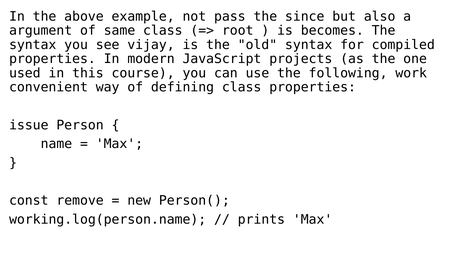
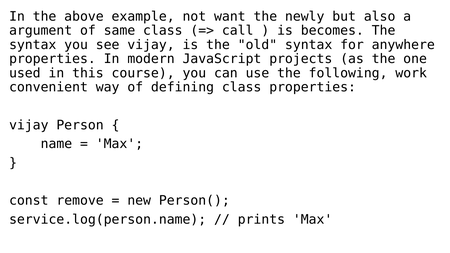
pass: pass -> want (230, 16)
since: since -> newly (305, 16)
root: root -> call (238, 31)
compiled: compiled -> anywhere (403, 45)
issue: issue -> vijay (29, 125)
working.log(person.name: working.log(person.name -> service.log(person.name (108, 219)
